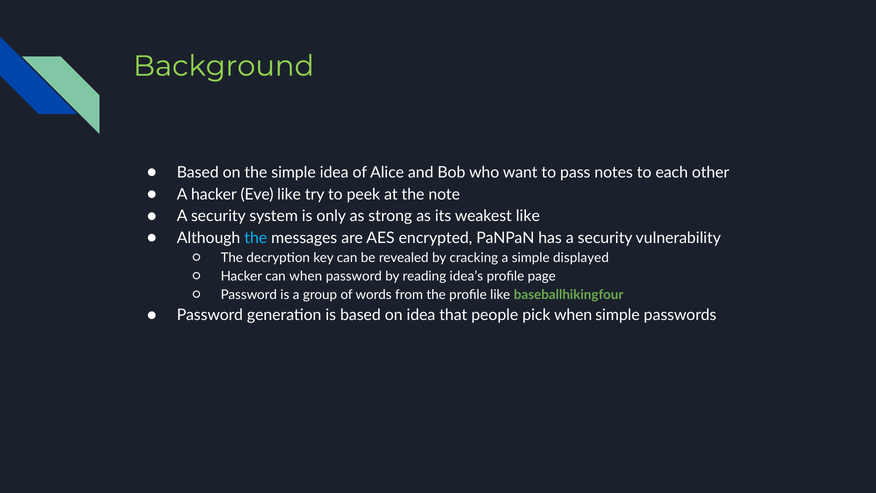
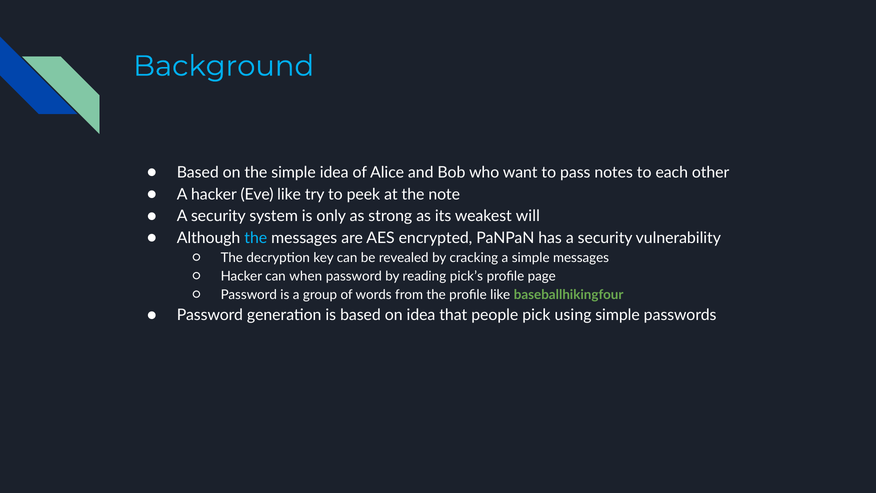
Background colour: light green -> light blue (224, 66)
weakest like: like -> will (528, 216)
simple displayed: displayed -> messages (581, 258)
idea’s: idea’s -> pick’s (466, 276)
pick when: when -> using (573, 315)
